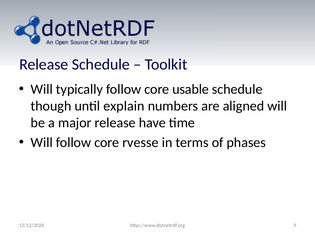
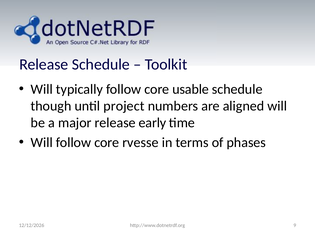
explain: explain -> project (124, 106)
have: have -> early (152, 123)
